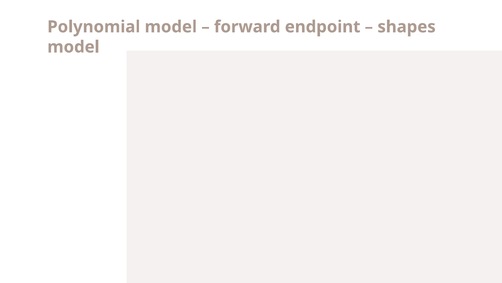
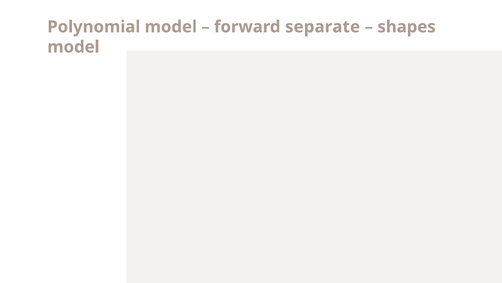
endpoint: endpoint -> separate (323, 27)
